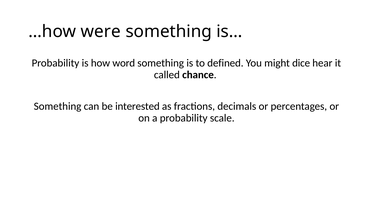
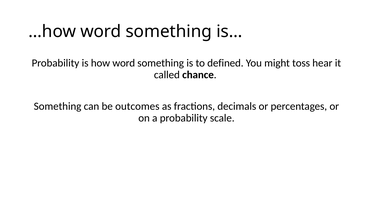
…how were: were -> word (101, 31)
dice: dice -> toss (301, 63)
interested: interested -> outcomes (137, 106)
